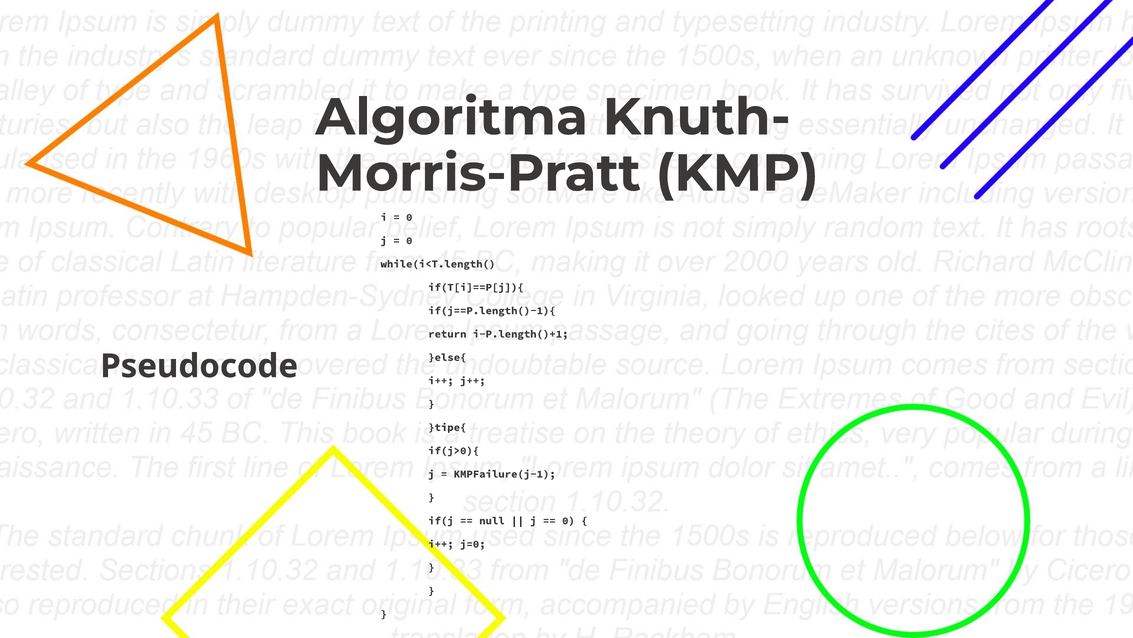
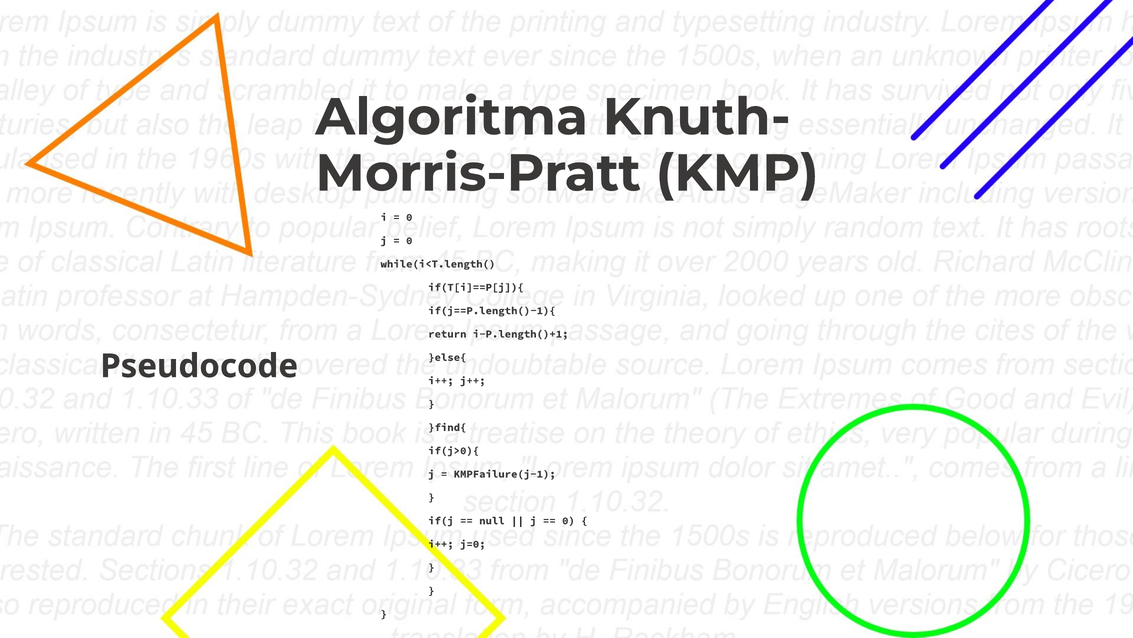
}tipe{: }tipe{ -> }find{ (447, 427)
